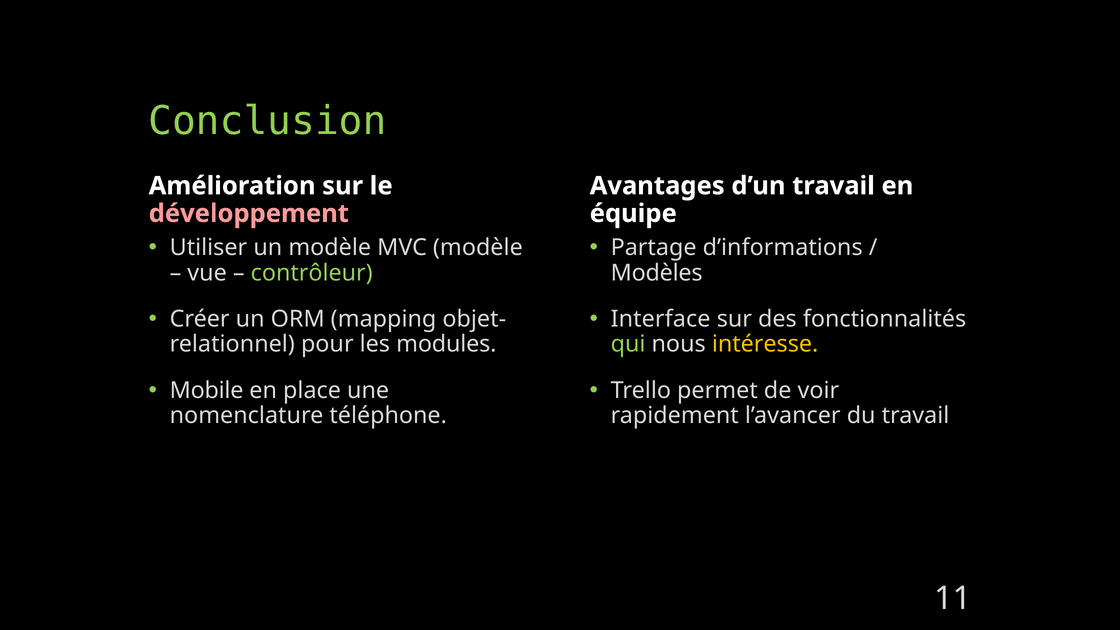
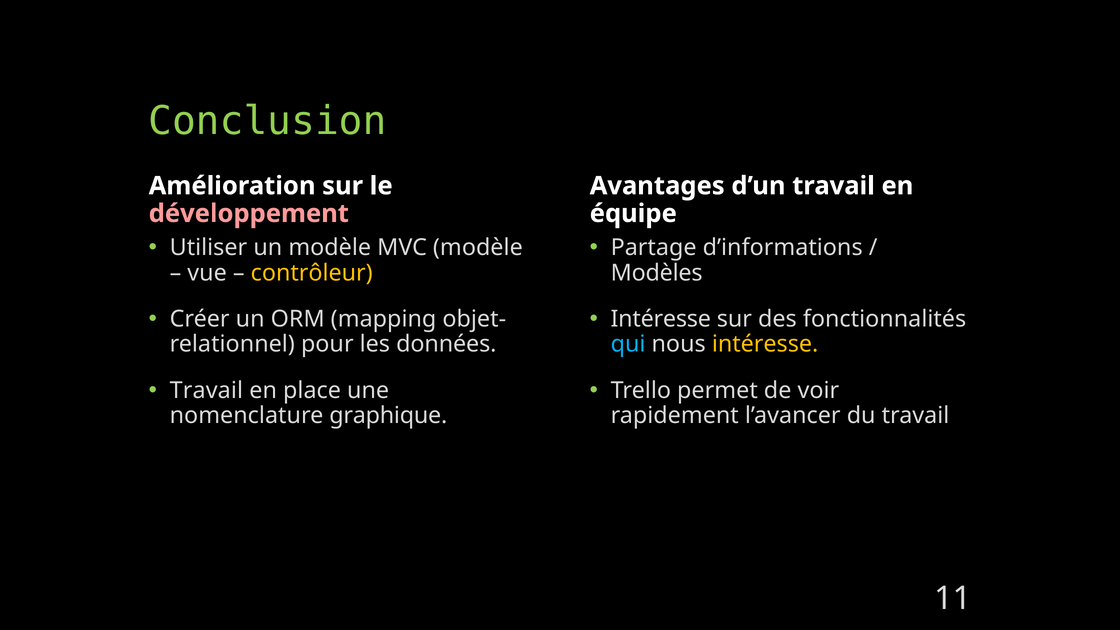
contrôleur colour: light green -> yellow (312, 273)
Interface: Interface -> Intéresse (661, 319)
modules: modules -> données (446, 344)
qui colour: light green -> light blue (628, 344)
Mobile: Mobile -> Travail (206, 390)
téléphone: téléphone -> graphique (388, 416)
